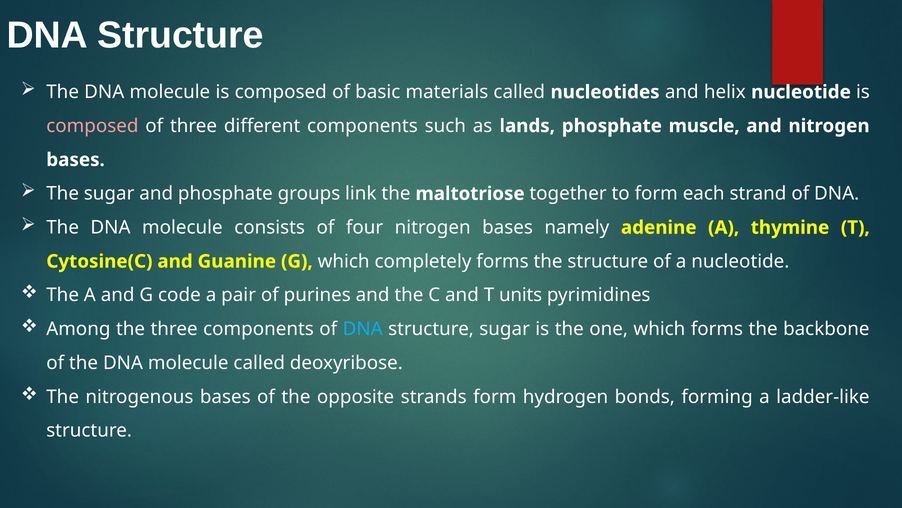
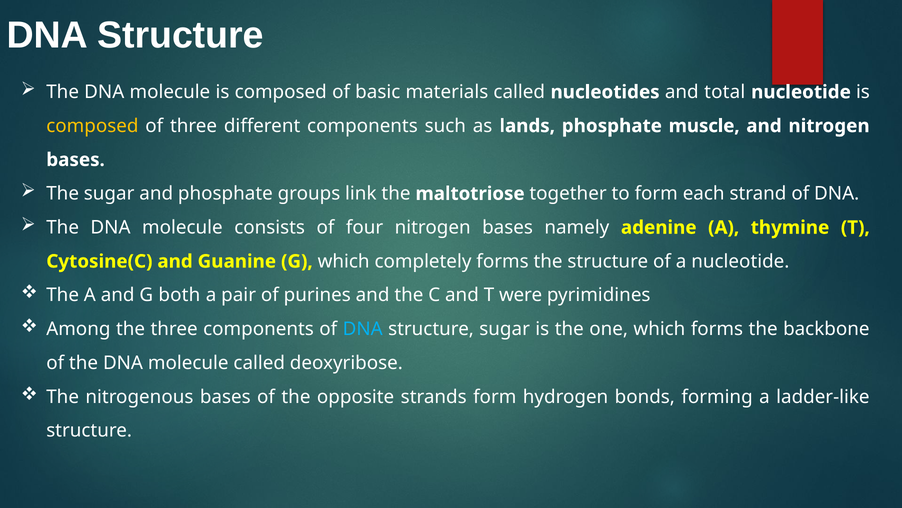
helix: helix -> total (725, 92)
composed colour: pink -> yellow (92, 126)
code: code -> both (179, 295)
units: units -> were (521, 295)
